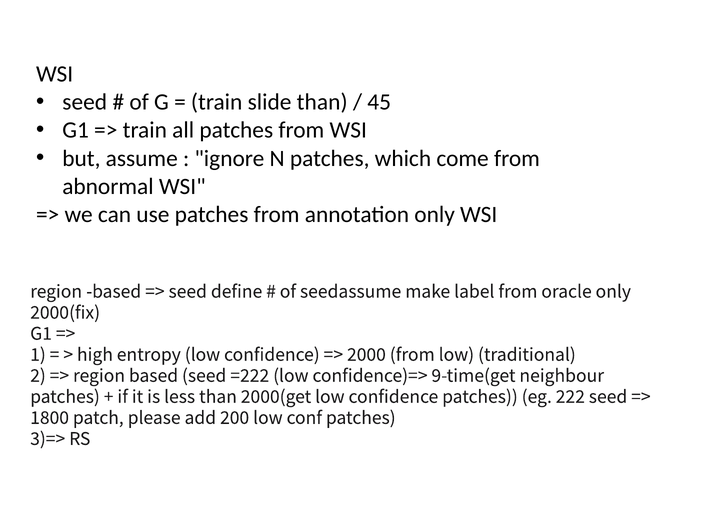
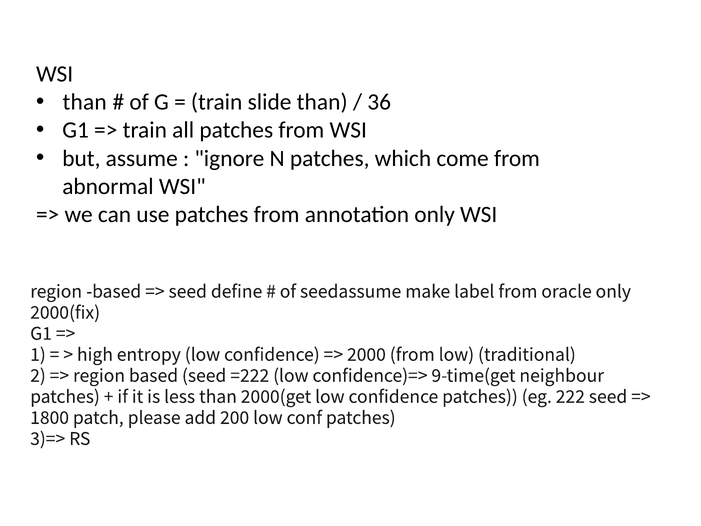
seed: seed -> than (85, 102)
45: 45 -> 36 (379, 102)
